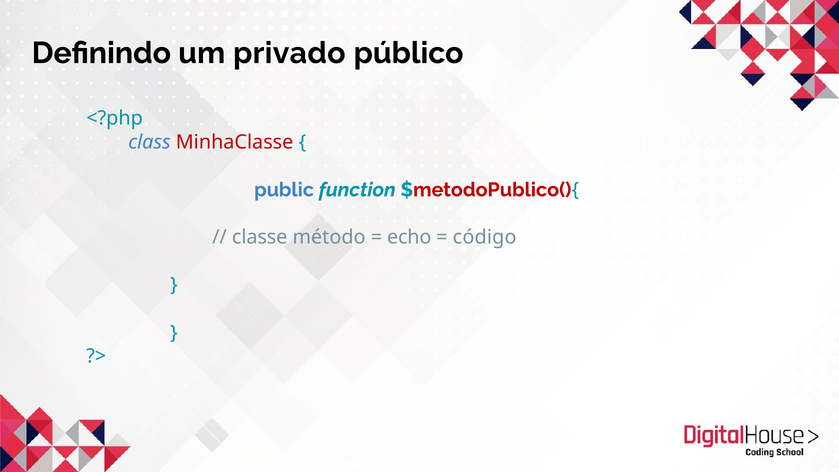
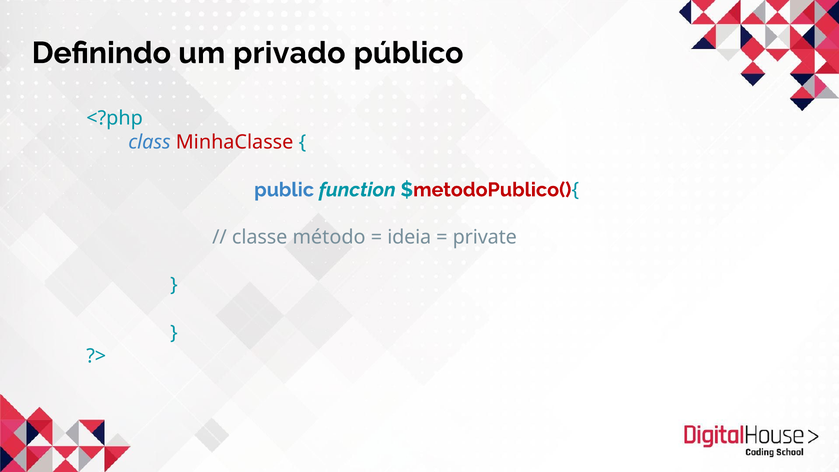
echo: echo -> ideia (409, 237)
código: código -> private (485, 237)
